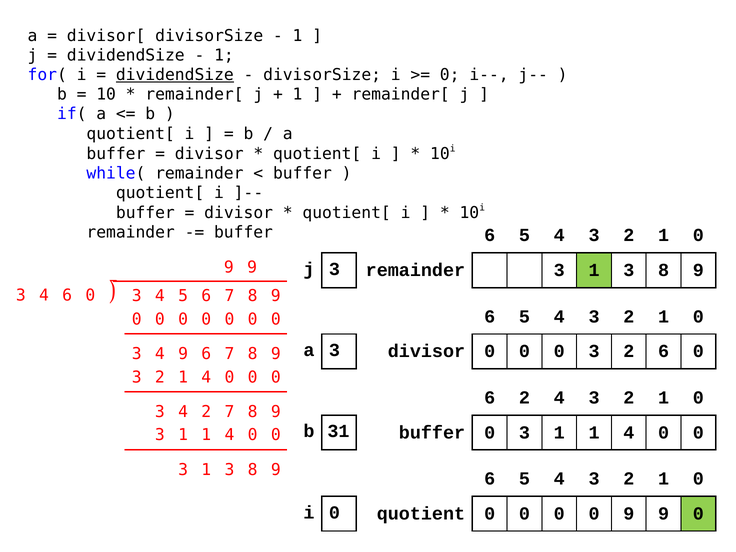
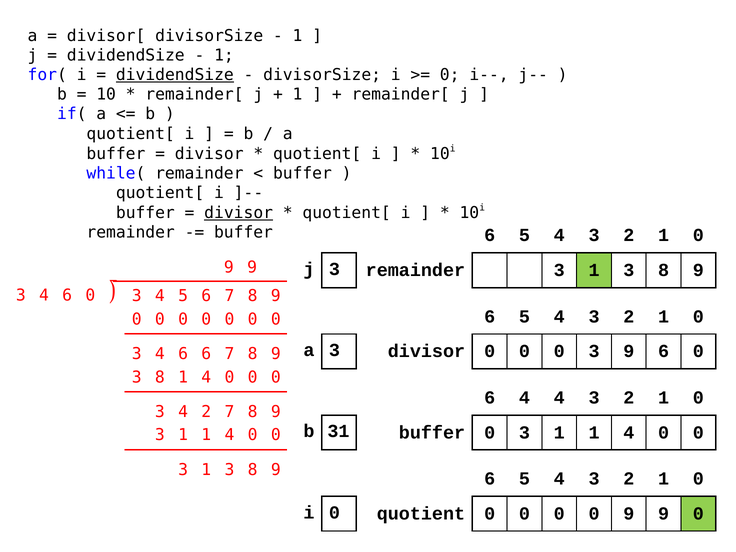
divisor underline: none -> present (239, 213)
0 3 2: 2 -> 9 (629, 351)
9: 9 -> 6 (183, 354)
2: 2 -> 8 (160, 377)
6 2: 2 -> 4 (524, 398)
